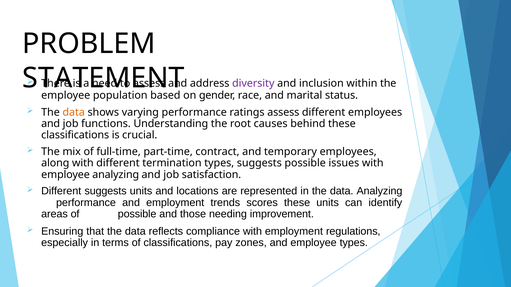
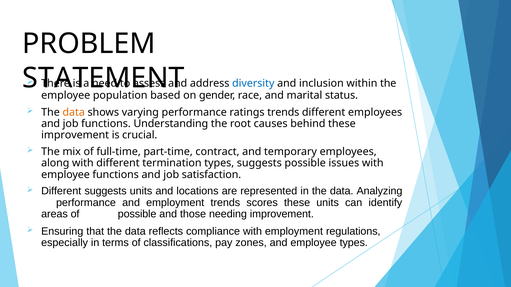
diversity colour: purple -> blue (253, 83)
ratings assess: assess -> trends (283, 112)
classifications: classifications -> improvement (75, 135)
employee analyzing: analyzing -> functions (116, 175)
